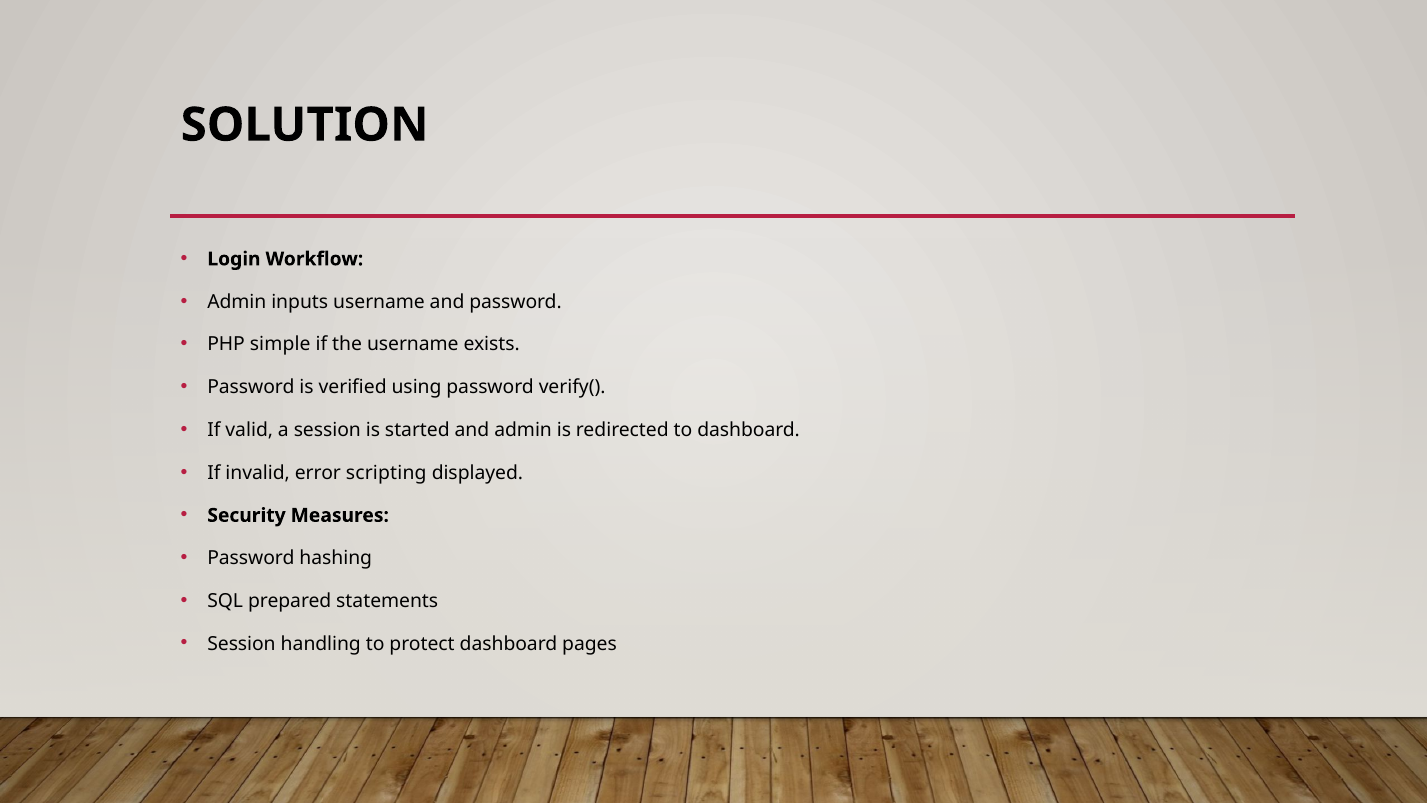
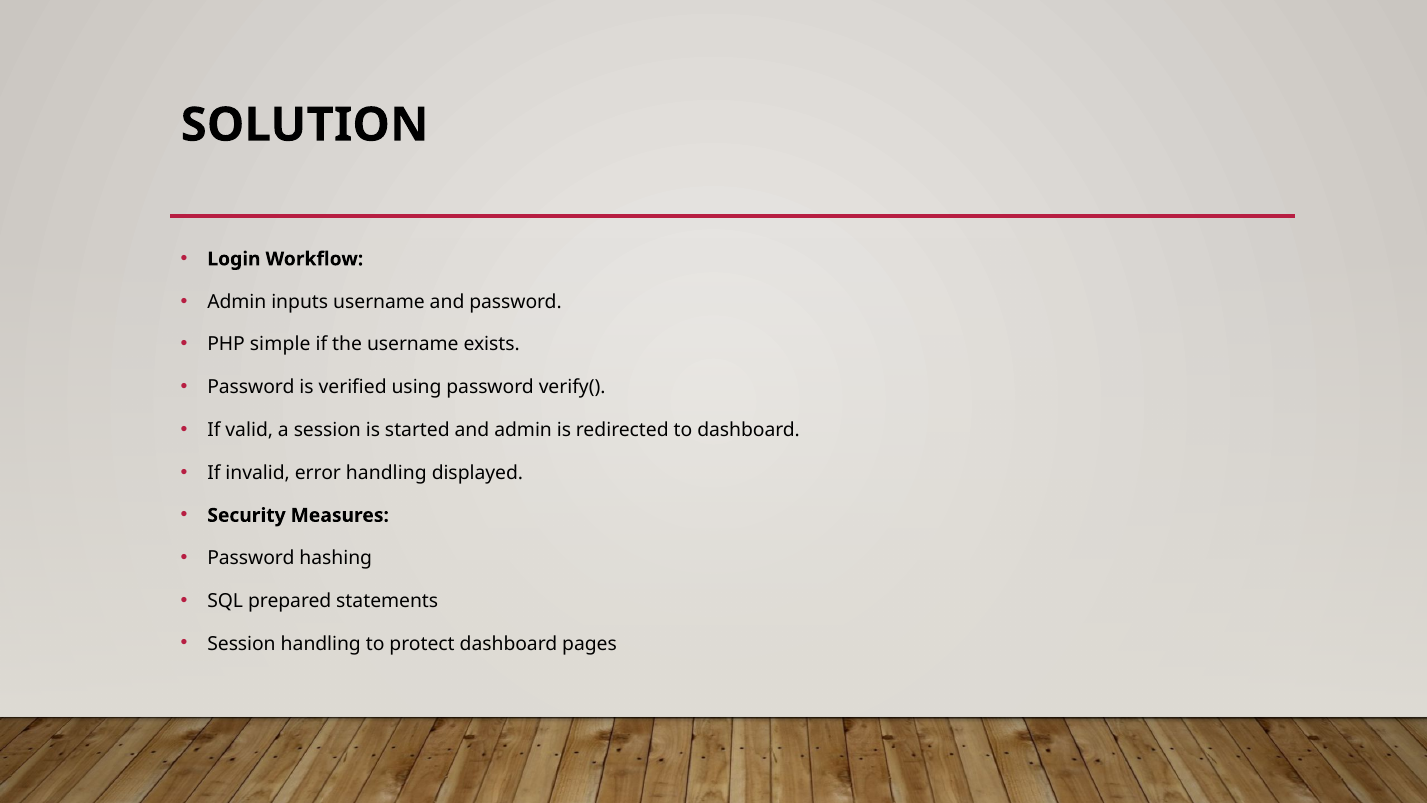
error scripting: scripting -> handling (386, 472)
